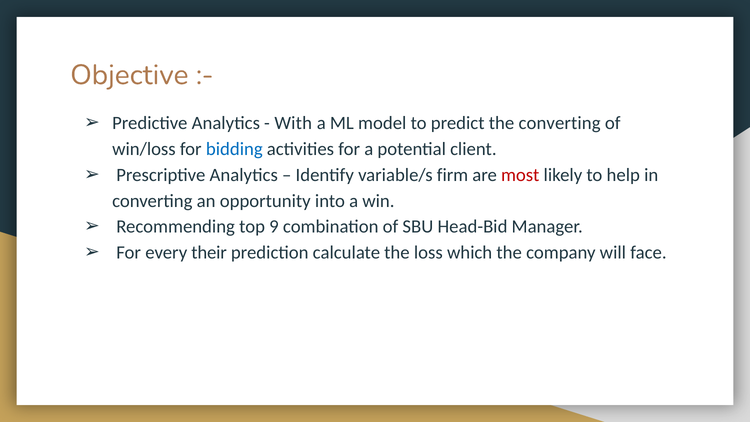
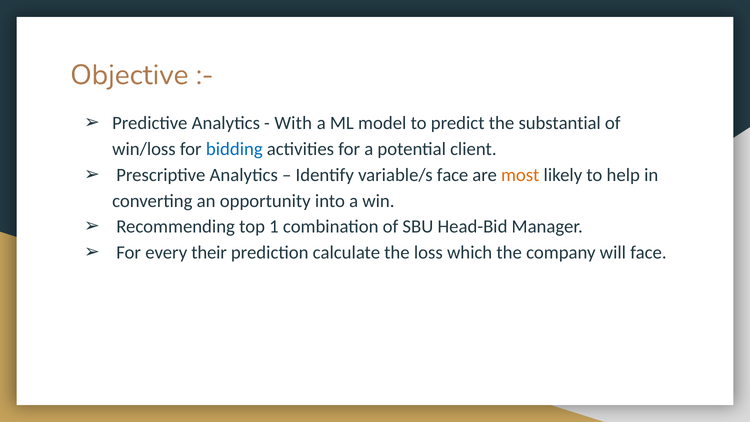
the converting: converting -> substantial (560, 123)
variable/s firm: firm -> face (453, 175)
most colour: red -> orange (520, 175)
9: 9 -> 1 (274, 227)
